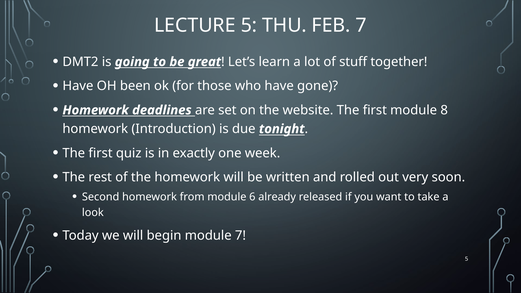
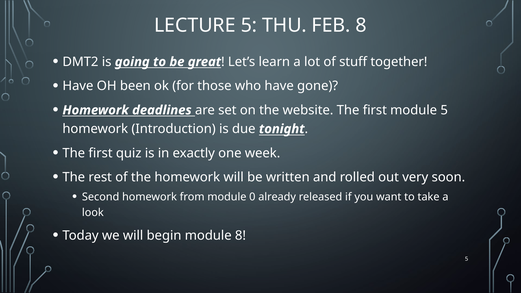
FEB 7: 7 -> 8 (361, 25)
module 8: 8 -> 5 (444, 110)
6: 6 -> 0 (252, 197)
module 7: 7 -> 8 (240, 236)
